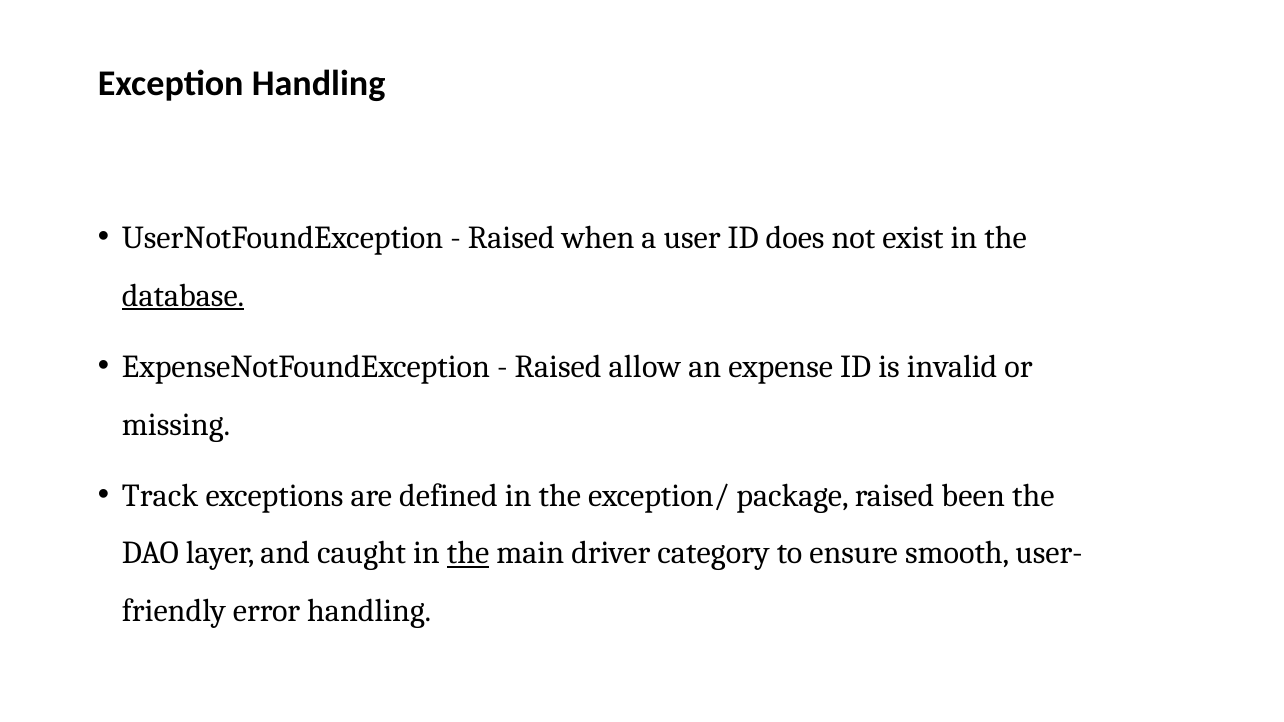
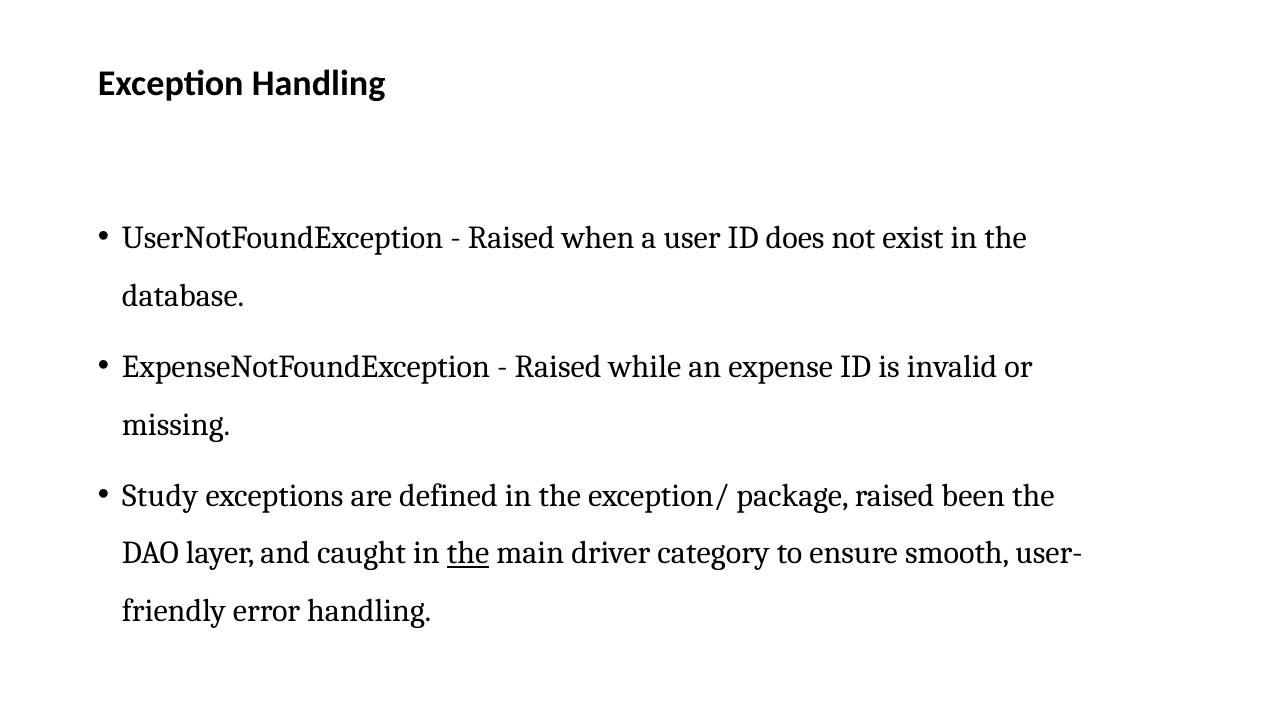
database underline: present -> none (183, 296)
allow: allow -> while (645, 367)
Track: Track -> Study (160, 496)
